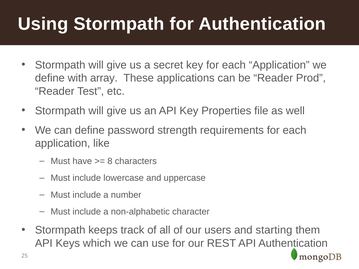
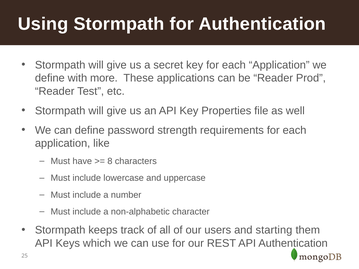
array: array -> more (104, 78)
